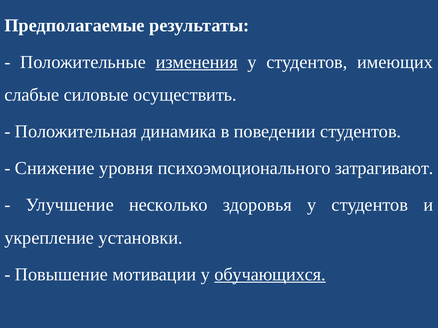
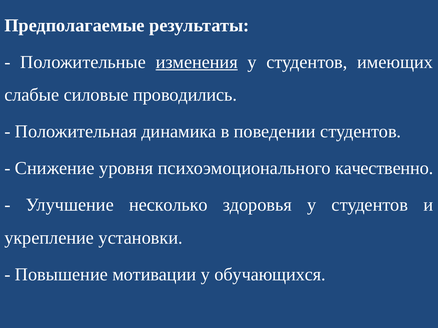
осуществить: осуществить -> проводились (185, 95)
затрагивают: затрагивают -> качественно (384, 168)
обучающихся underline: present -> none (270, 275)
